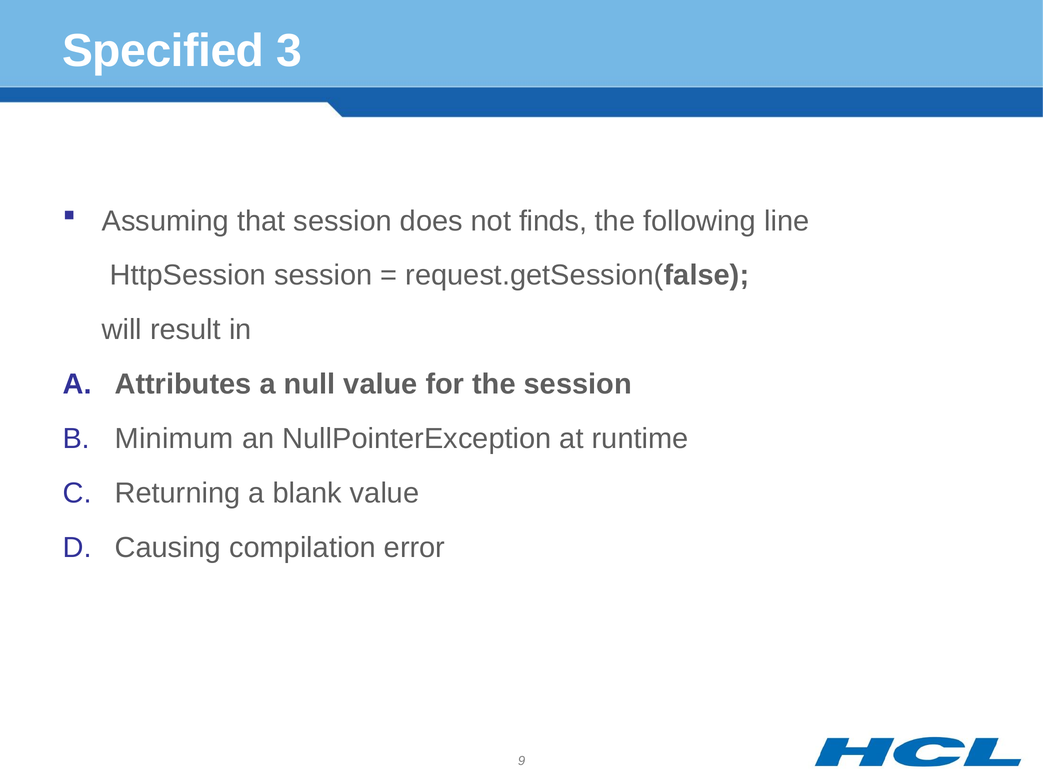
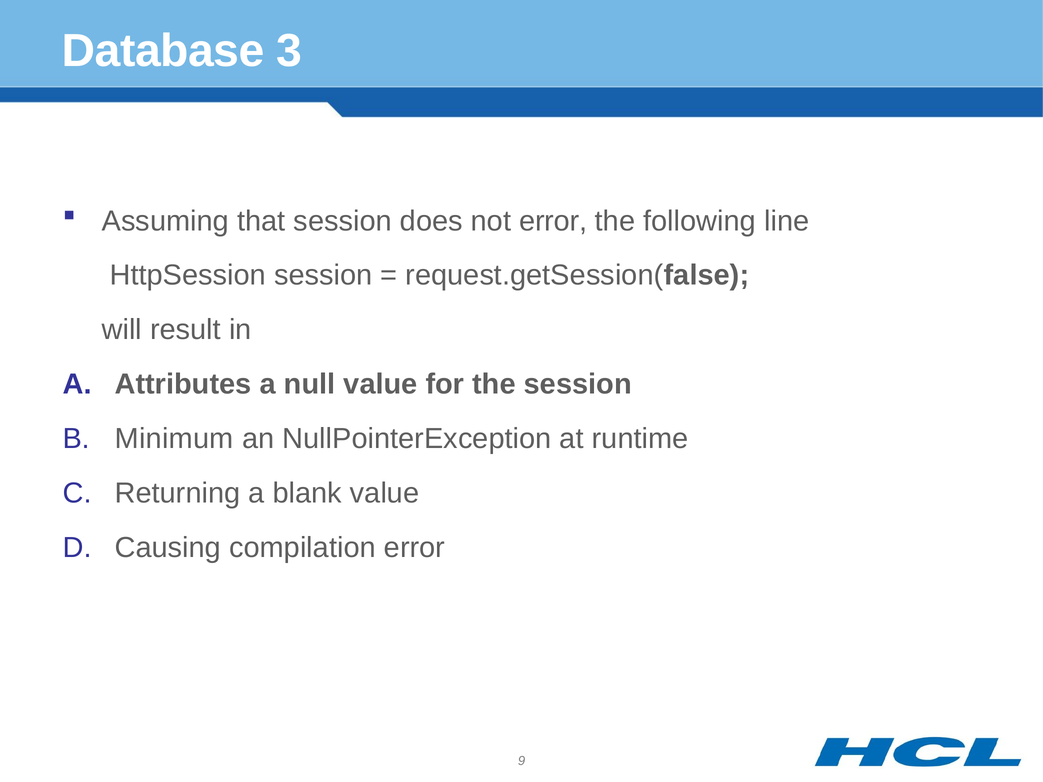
Specified: Specified -> Database (163, 51)
not finds: finds -> error (553, 221)
